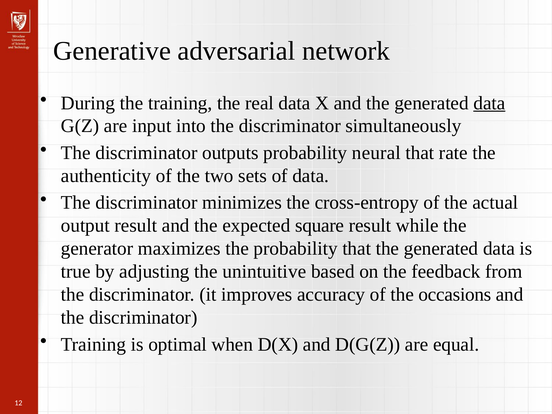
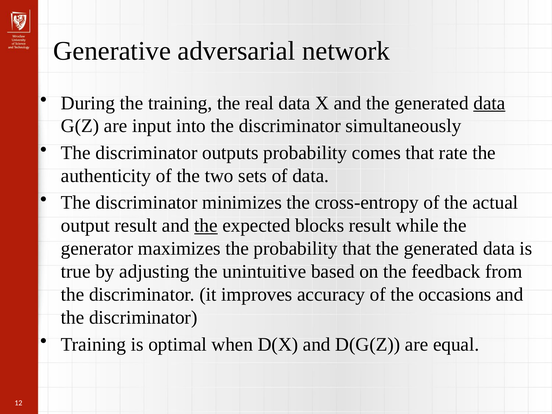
neural: neural -> comes (376, 153)
the underline: none -> present (206, 226)
square: square -> blocks (320, 226)
